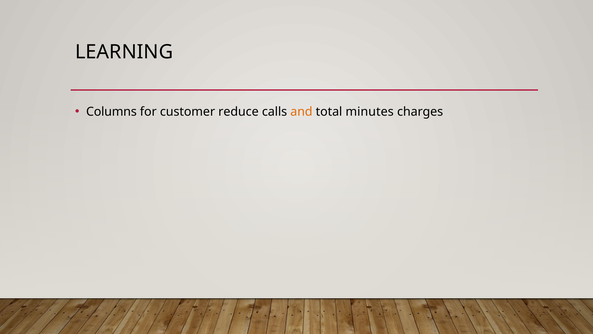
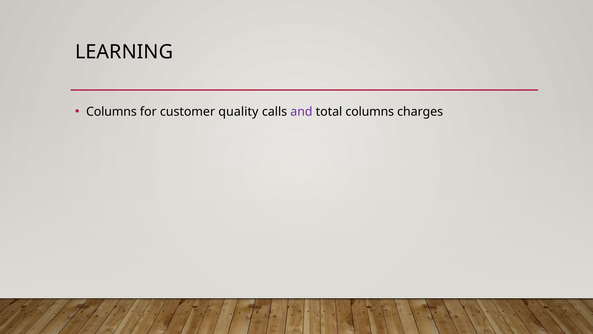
reduce: reduce -> quality (238, 112)
and colour: orange -> purple (301, 112)
total minutes: minutes -> columns (370, 112)
